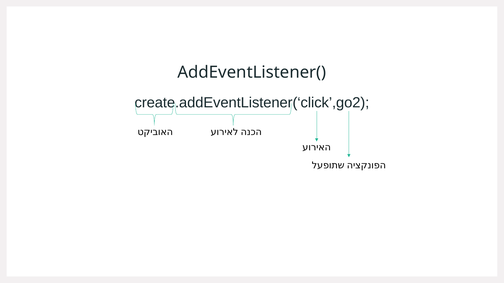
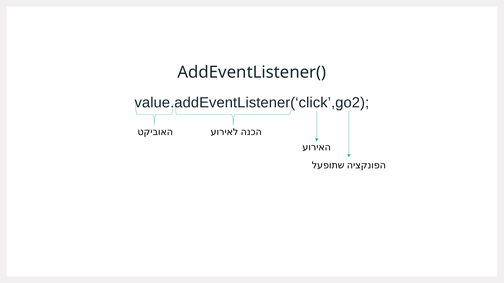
create.addEventListener(‘click’,go2: create.addEventListener(‘click’,go2 -> value.addEventListener(‘click’,go2 (252, 103)
